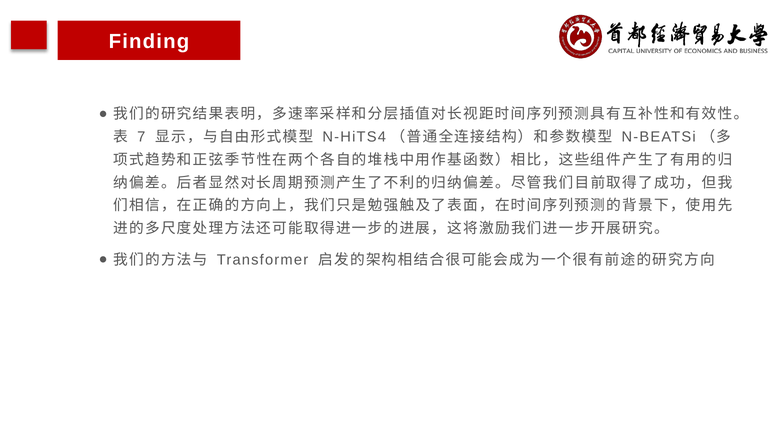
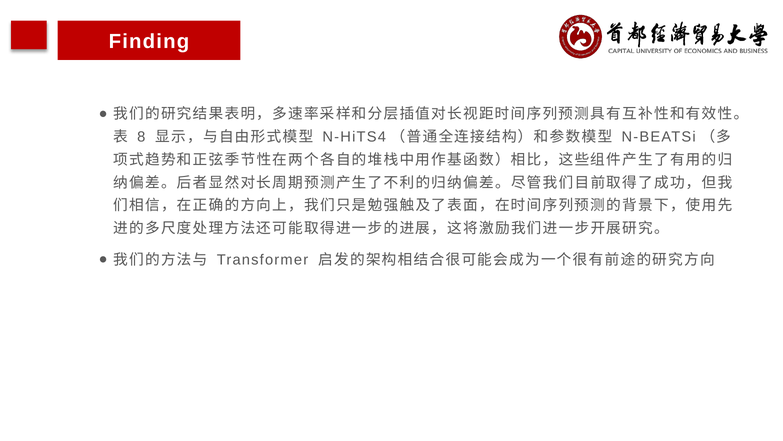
7: 7 -> 8 (141, 137)
